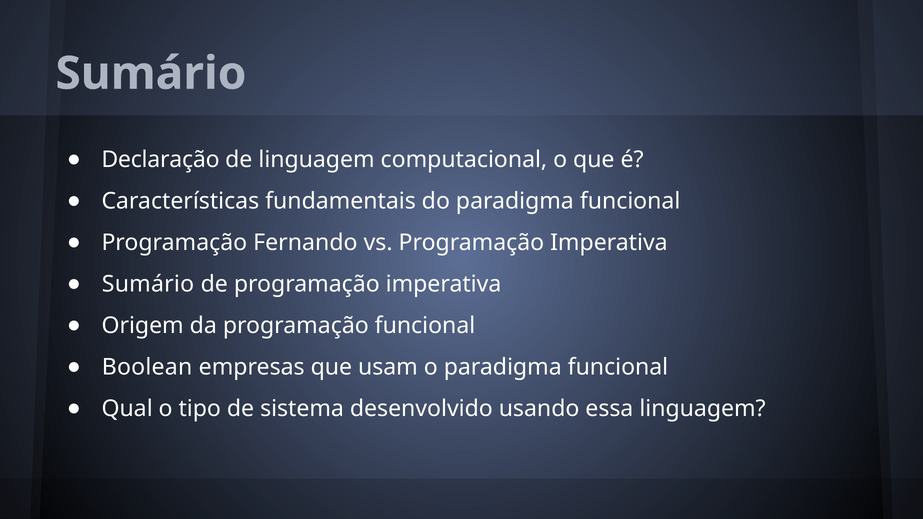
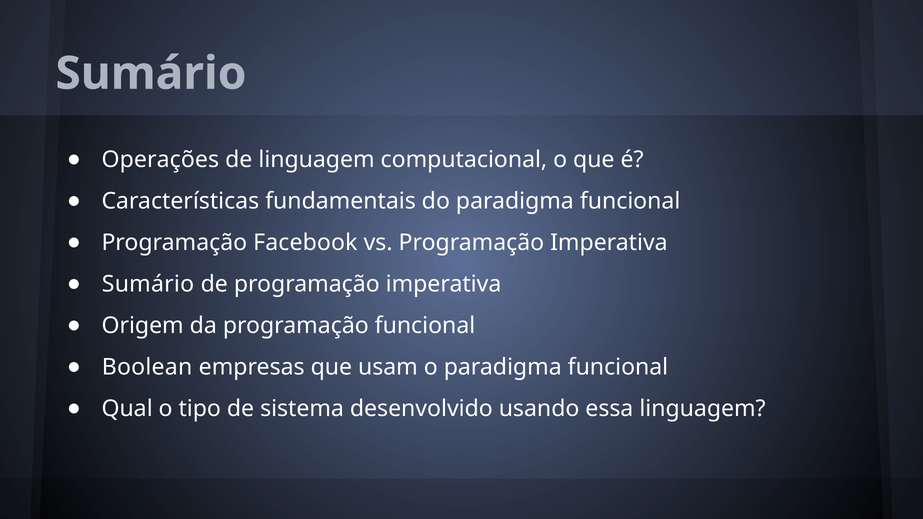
Declaração: Declaração -> Operações (160, 160)
Fernando: Fernando -> Facebook (305, 243)
